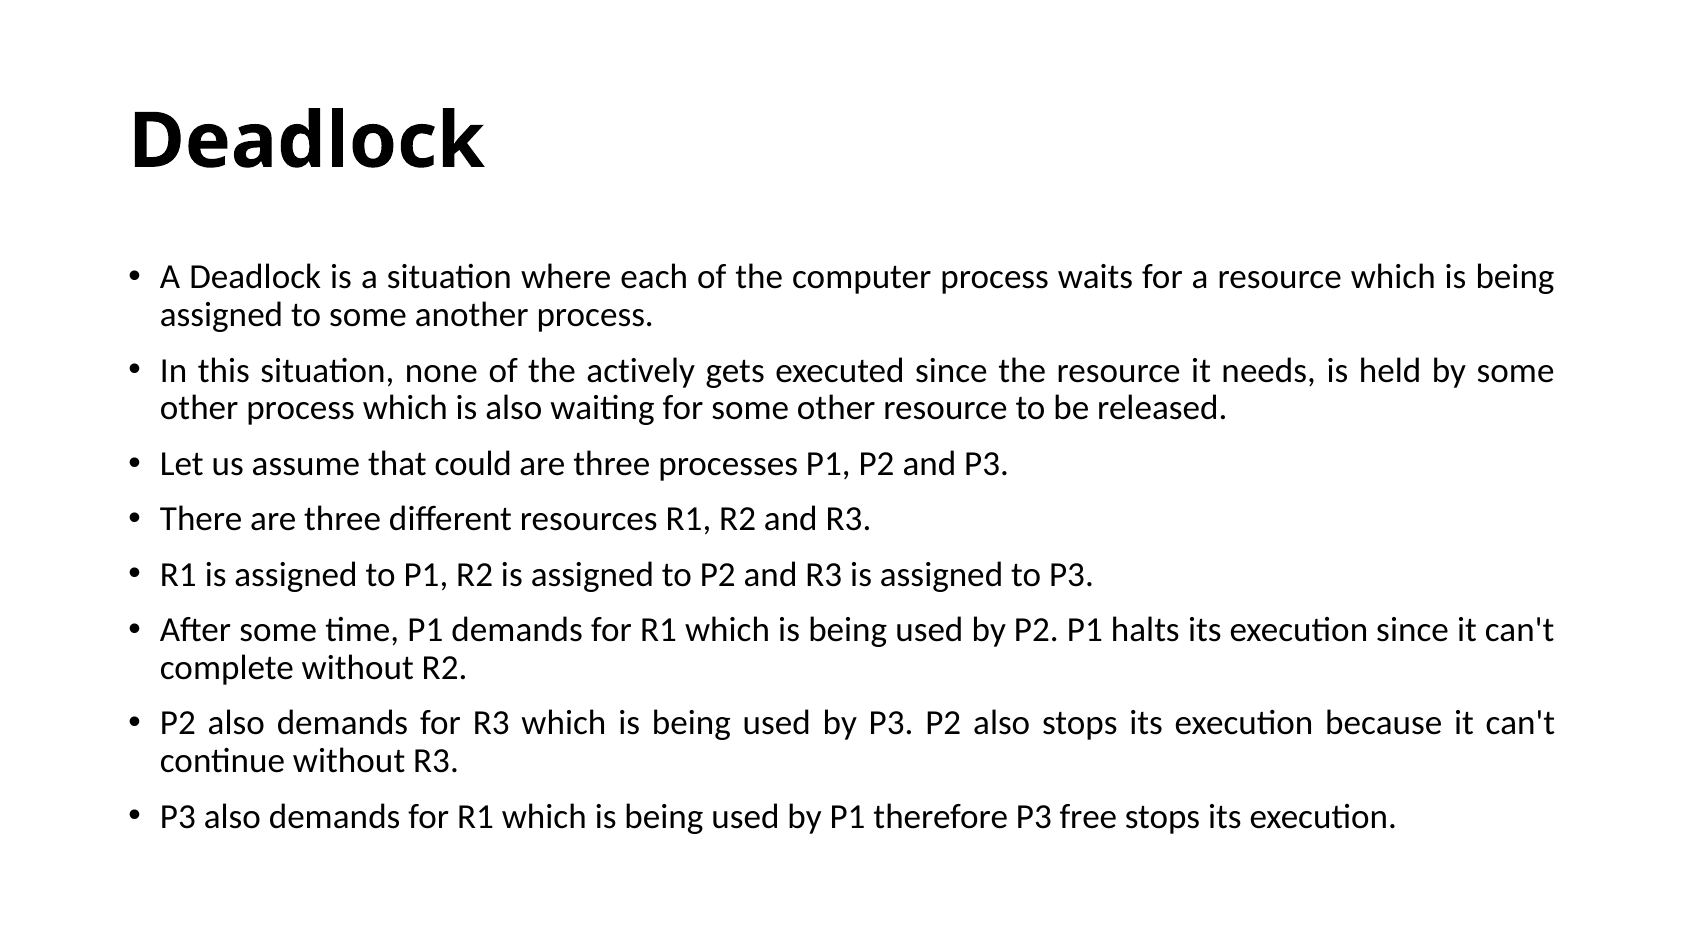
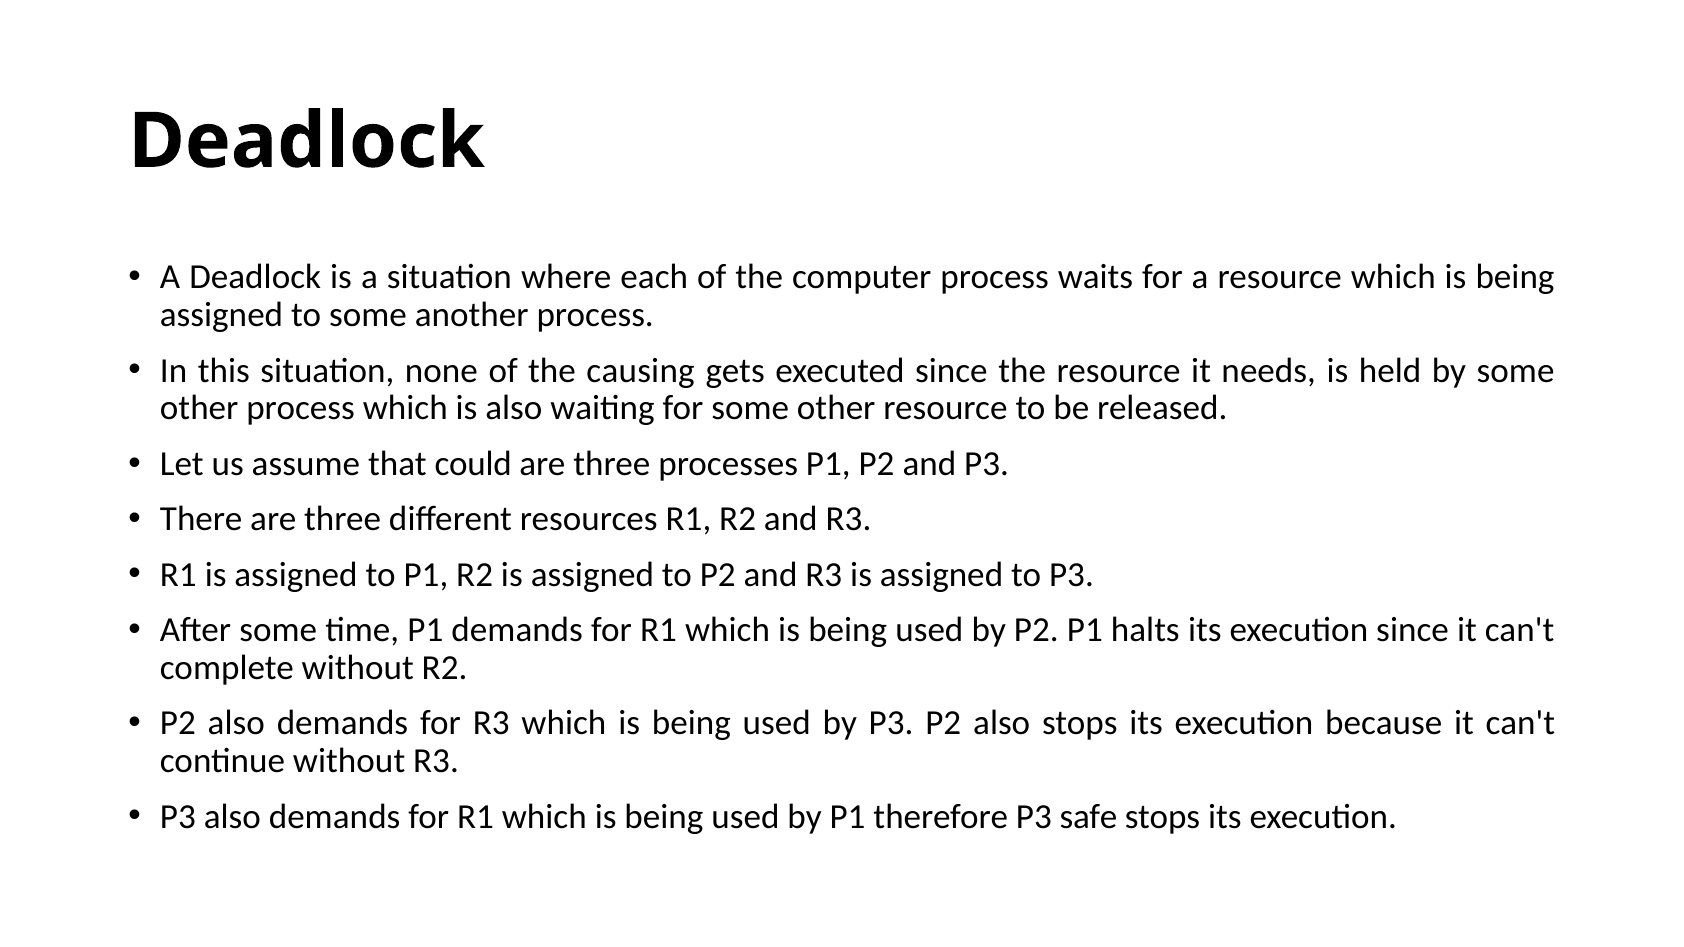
actively: actively -> causing (641, 371)
free: free -> safe (1088, 817)
